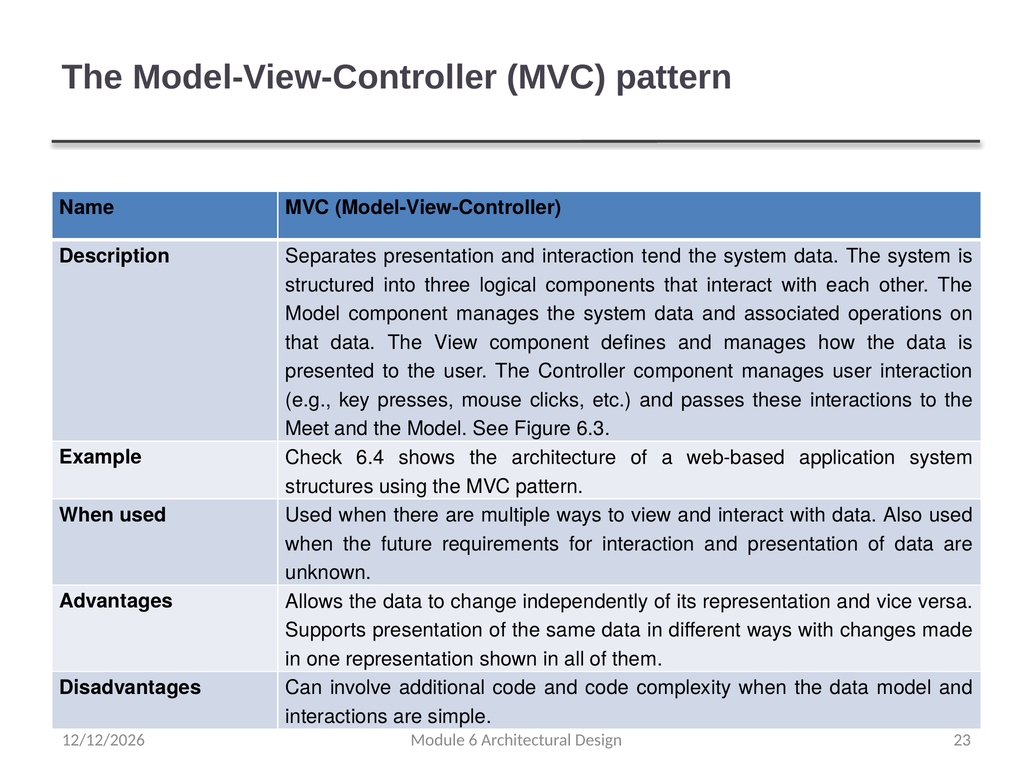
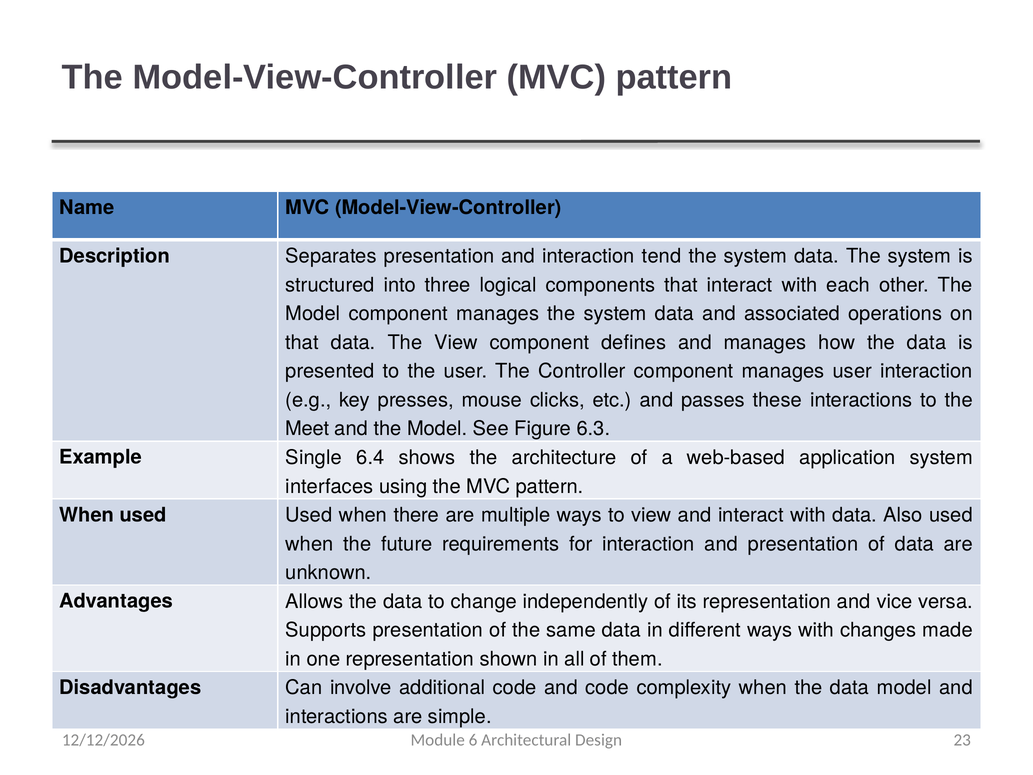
Check: Check -> Single (314, 457)
structures: structures -> interfaces (329, 486)
